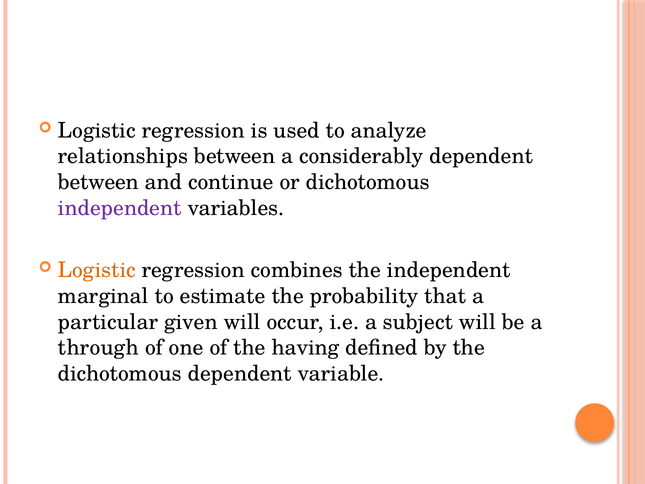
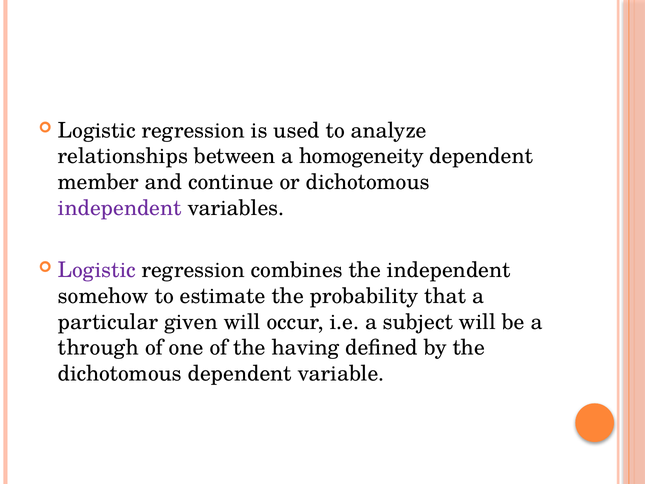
considerably: considerably -> homogeneity (361, 156)
between: between -> member (98, 182)
Logistic colour: orange -> purple (97, 270)
marginal: marginal -> somehow (103, 296)
